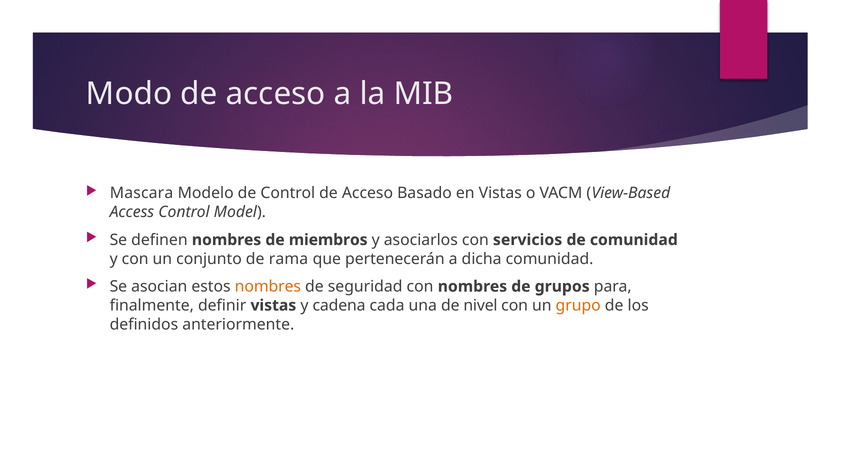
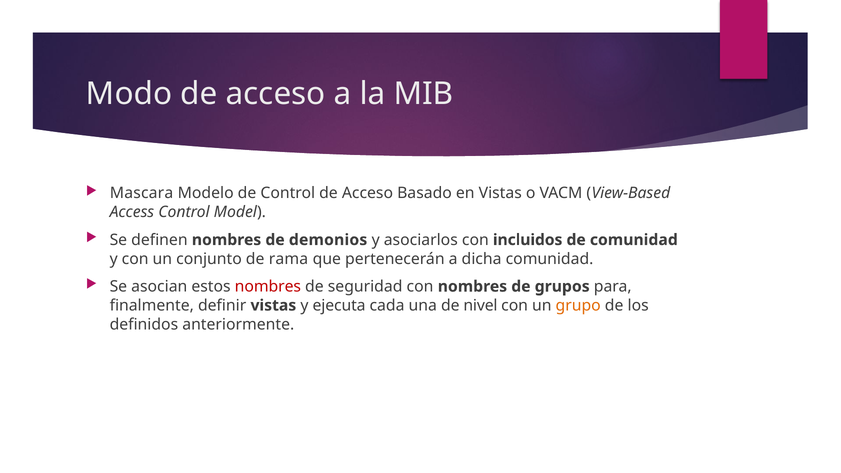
miembros: miembros -> demonios (328, 240)
servicios: servicios -> incluidos (528, 240)
nombres colour: orange -> red (268, 287)
cadena: cadena -> ejecuta (339, 305)
